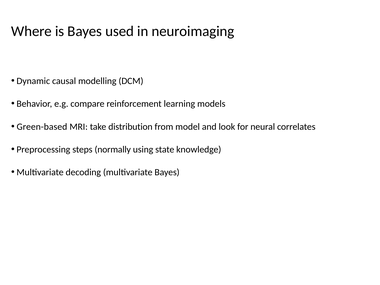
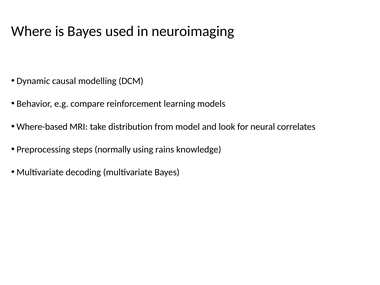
Green-based: Green-based -> Where-based (42, 127)
state: state -> rains (165, 149)
